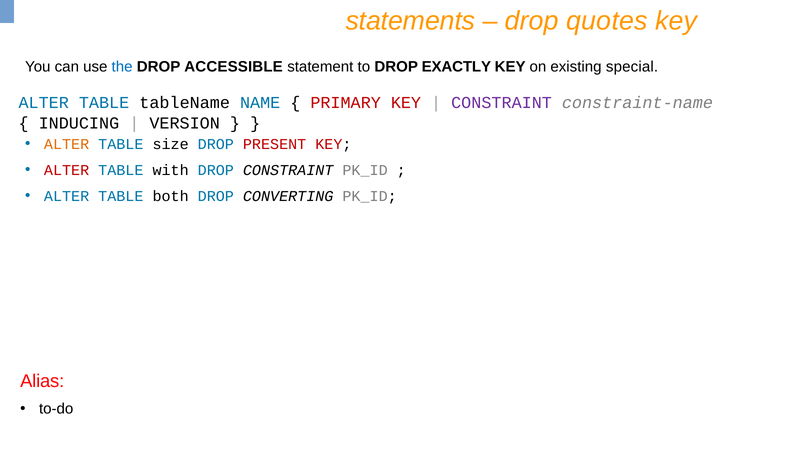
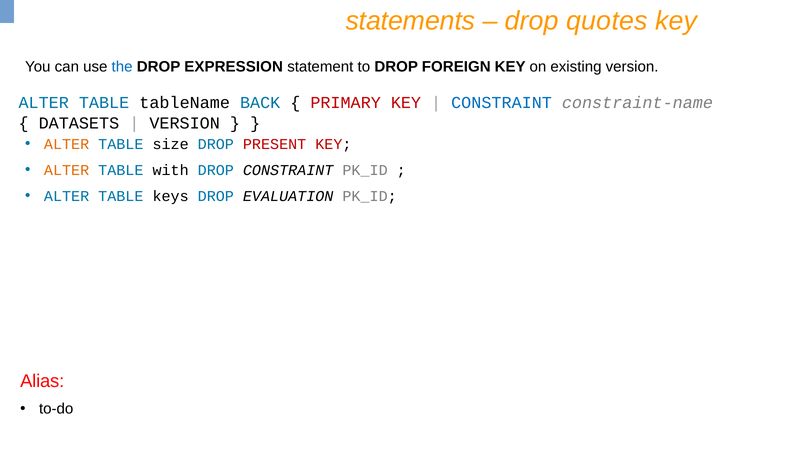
ACCESSIBLE: ACCESSIBLE -> EXPRESSION (234, 67)
EXACTLY: EXACTLY -> FOREIGN (456, 67)
existing special: special -> version (632, 67)
NAME: NAME -> BACK (260, 103)
CONSTRAINT colour: purple -> blue (502, 103)
INDUCING: INDUCING -> DATASETS (79, 123)
ALTER colour: red -> orange (67, 170)
both: both -> keys (171, 196)
CONVERTING: CONVERTING -> EVALUATION (288, 196)
